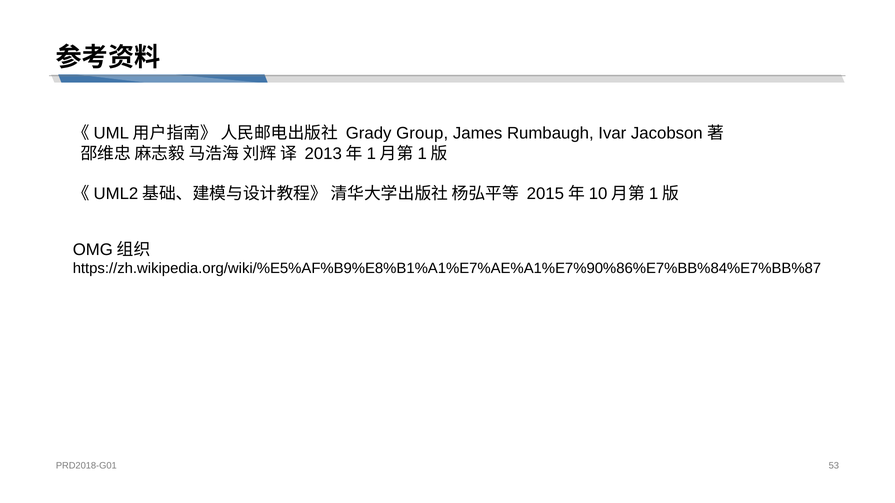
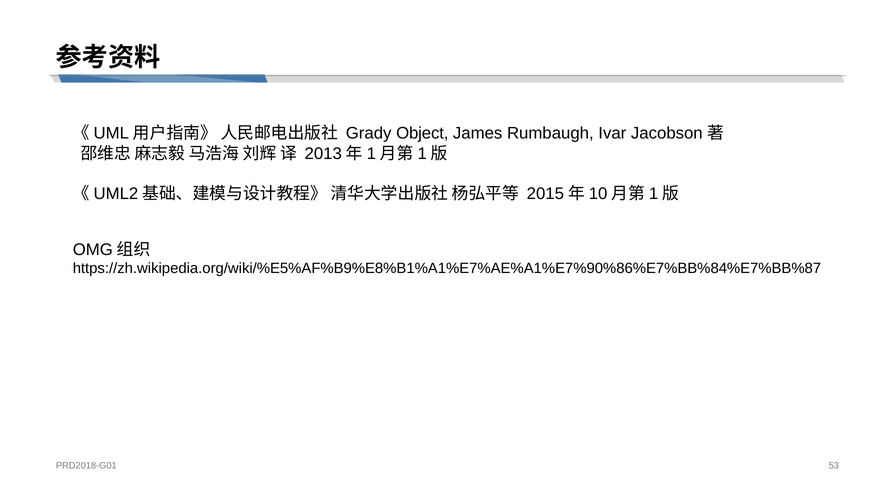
Group: Group -> Object (422, 133)
